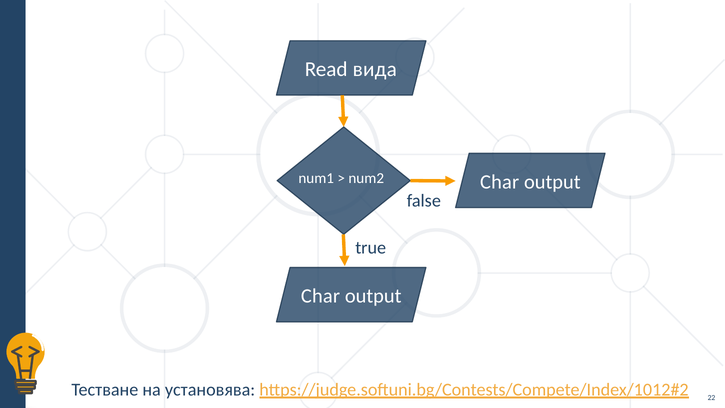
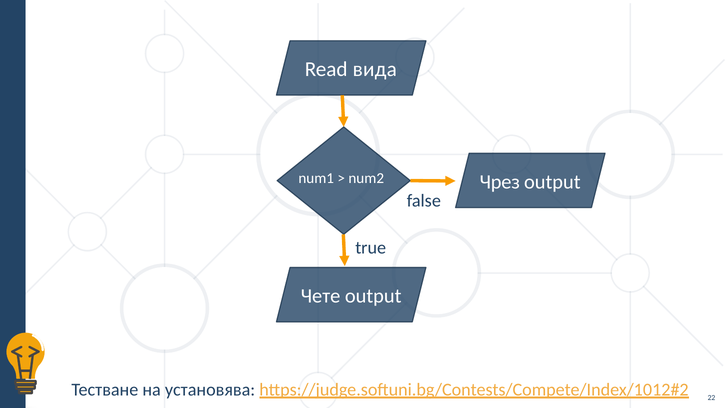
Char: Char -> Чрез (500, 182)
Char: Char -> Чете (321, 296)
